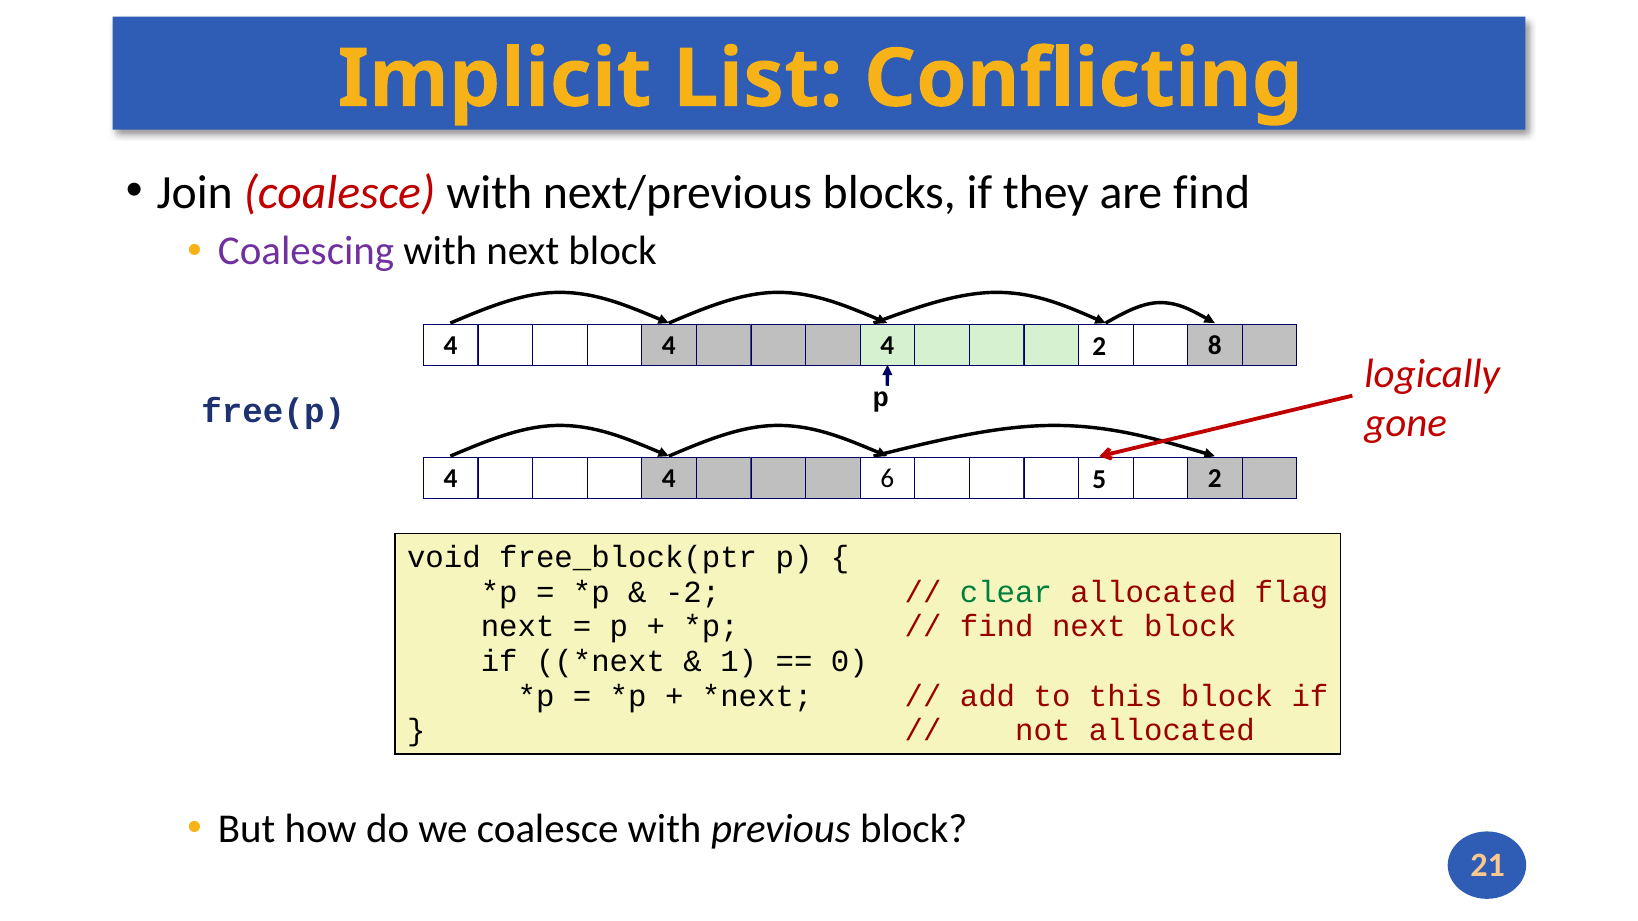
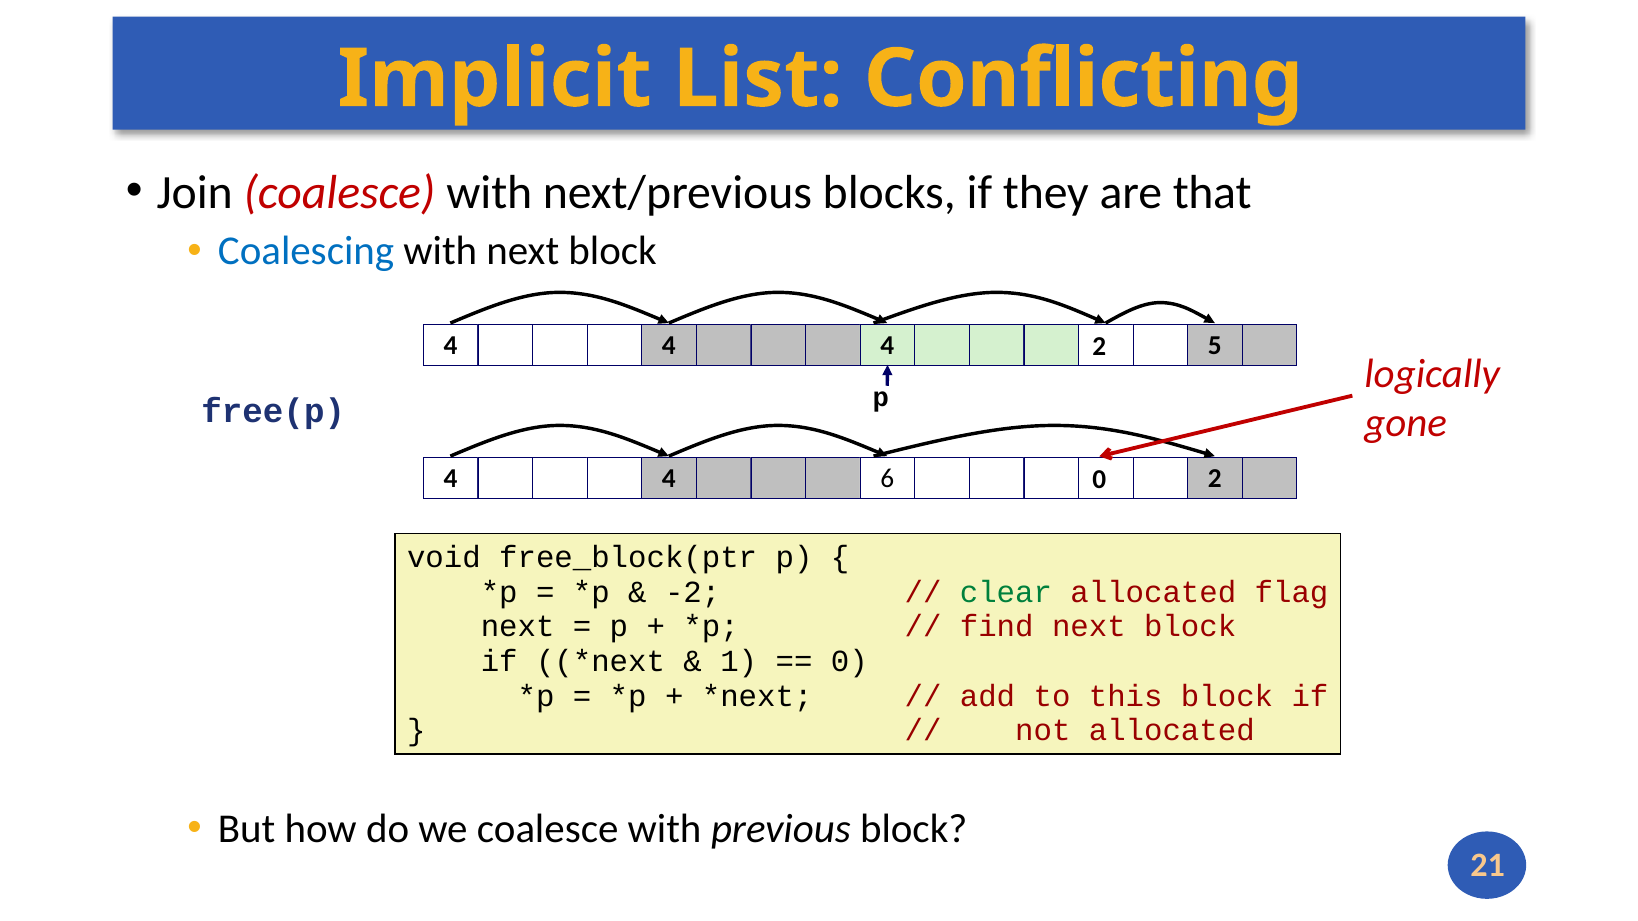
are find: find -> that (1212, 192)
Coalescing colour: purple -> blue (306, 252)
8: 8 -> 5 (1215, 345)
6 5: 5 -> 0 (1099, 479)
